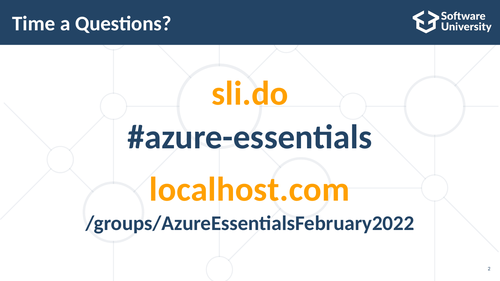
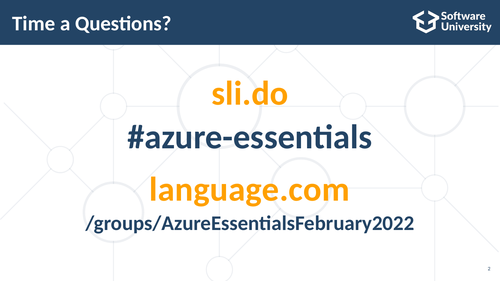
localhost.com: localhost.com -> language.com (249, 190)
